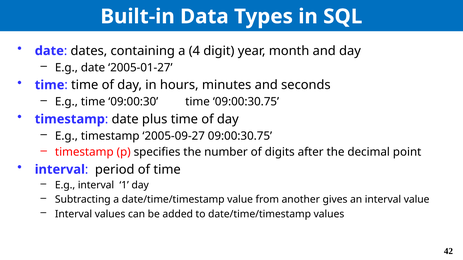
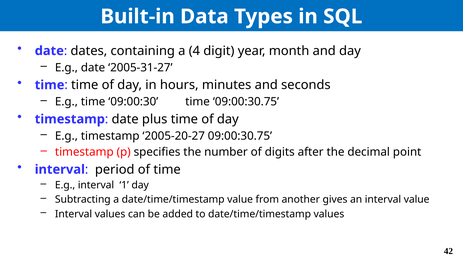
2005-01-27: 2005-01-27 -> 2005-31-27 (140, 68)
2005-09-27: 2005-09-27 -> 2005-20-27 (174, 136)
